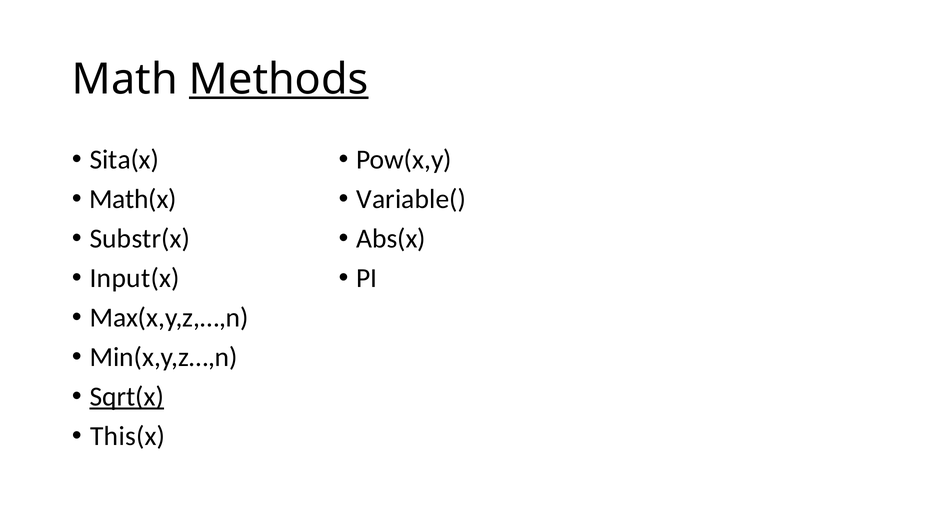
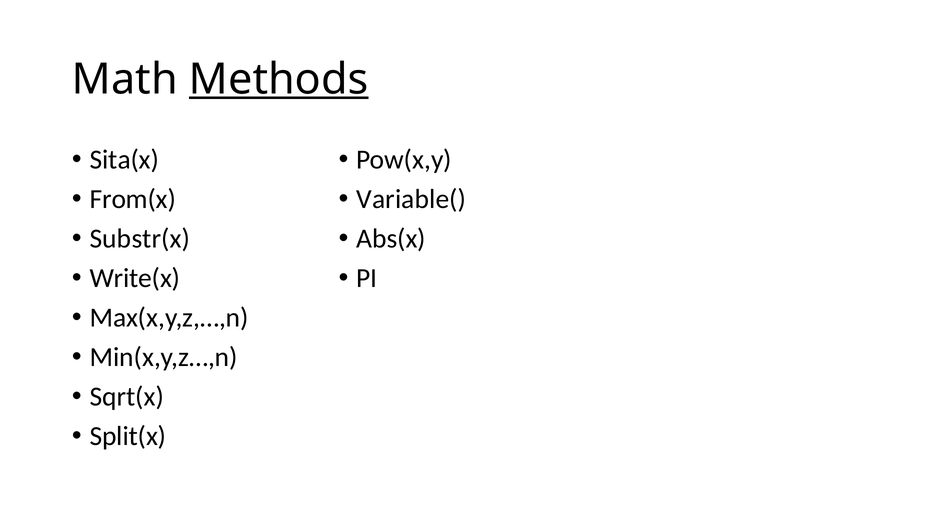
Math(x: Math(x -> From(x (133, 199)
Input(x: Input(x -> Write(x (135, 278)
Sqrt(x underline: present -> none (127, 397)
This(x: This(x -> Split(x (128, 436)
